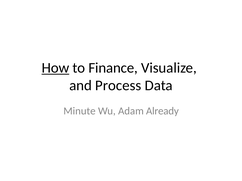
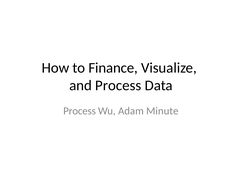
How underline: present -> none (55, 68)
Minute: Minute -> Process (80, 111)
Already: Already -> Minute (162, 111)
